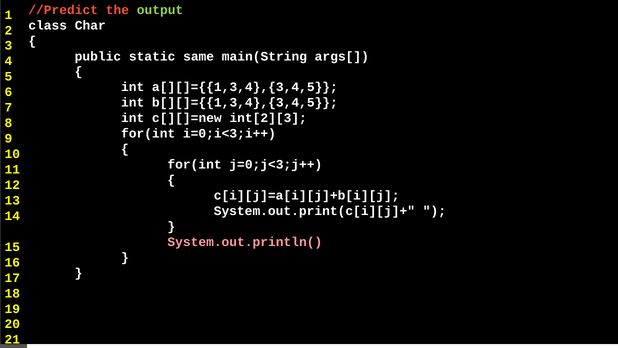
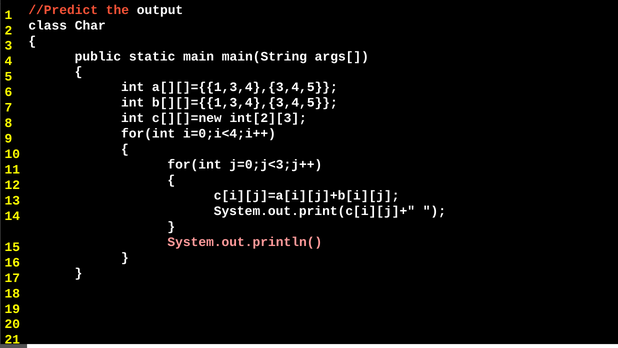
output colour: light green -> white (160, 10)
same: same -> main (199, 56)
i=0;i<3;i++: i=0;i<3;i++ -> i=0;i<4;i++ (229, 133)
